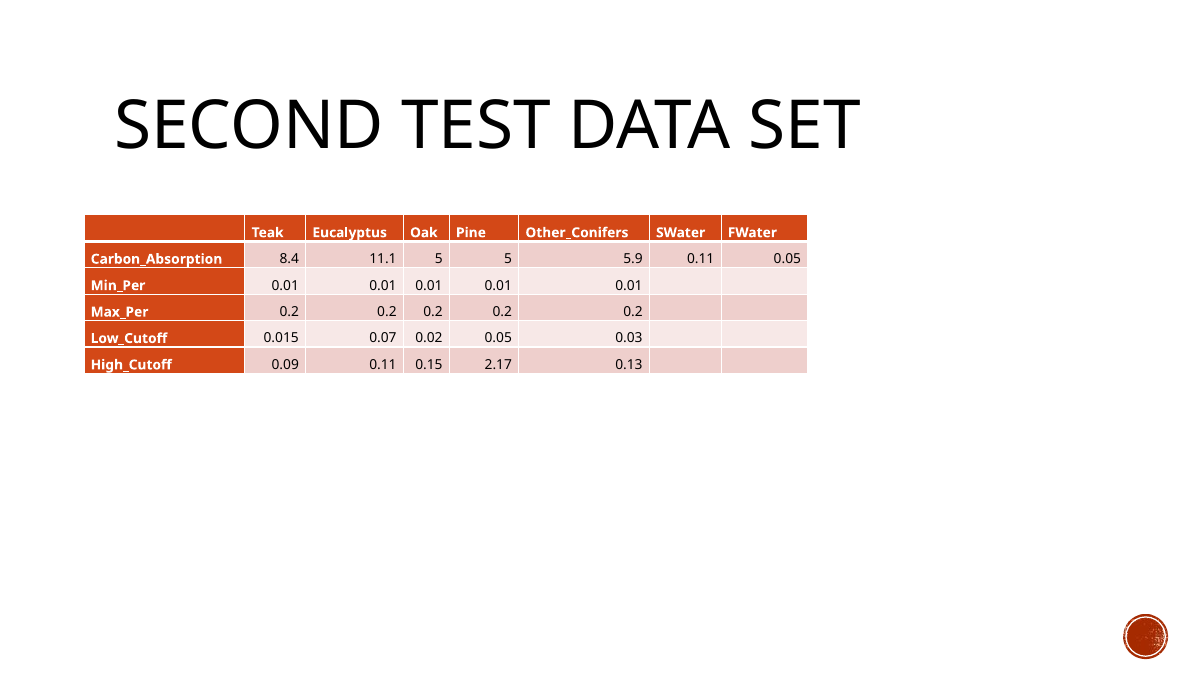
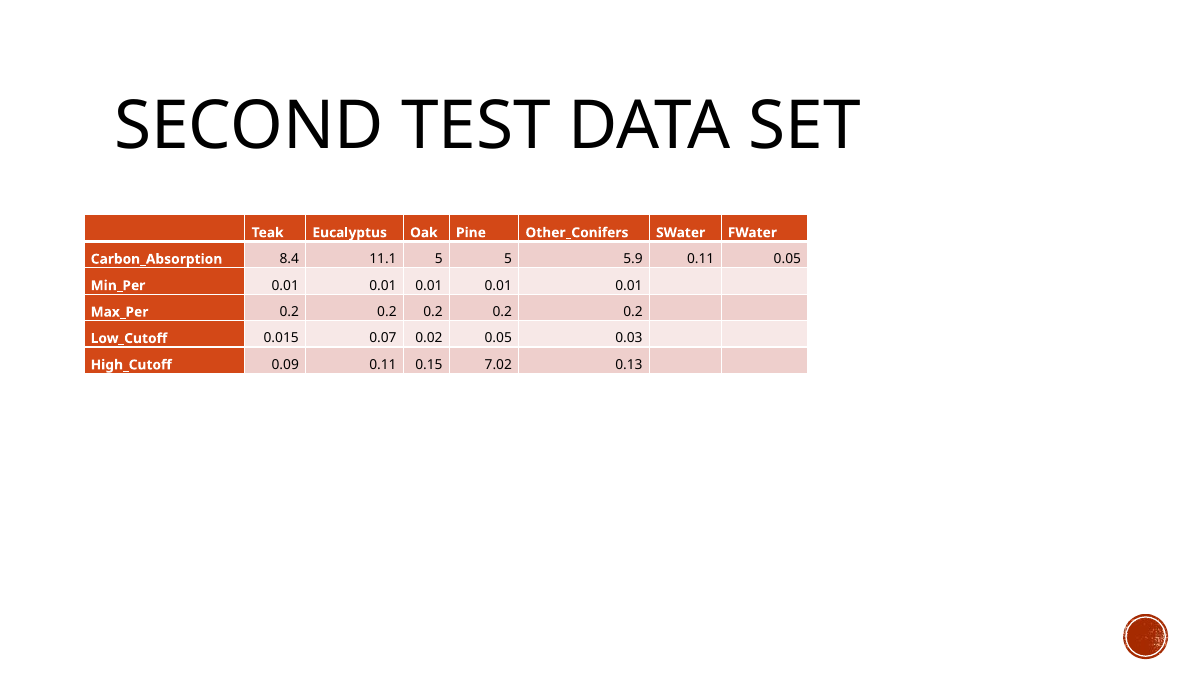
2.17: 2.17 -> 7.02 (498, 365)
